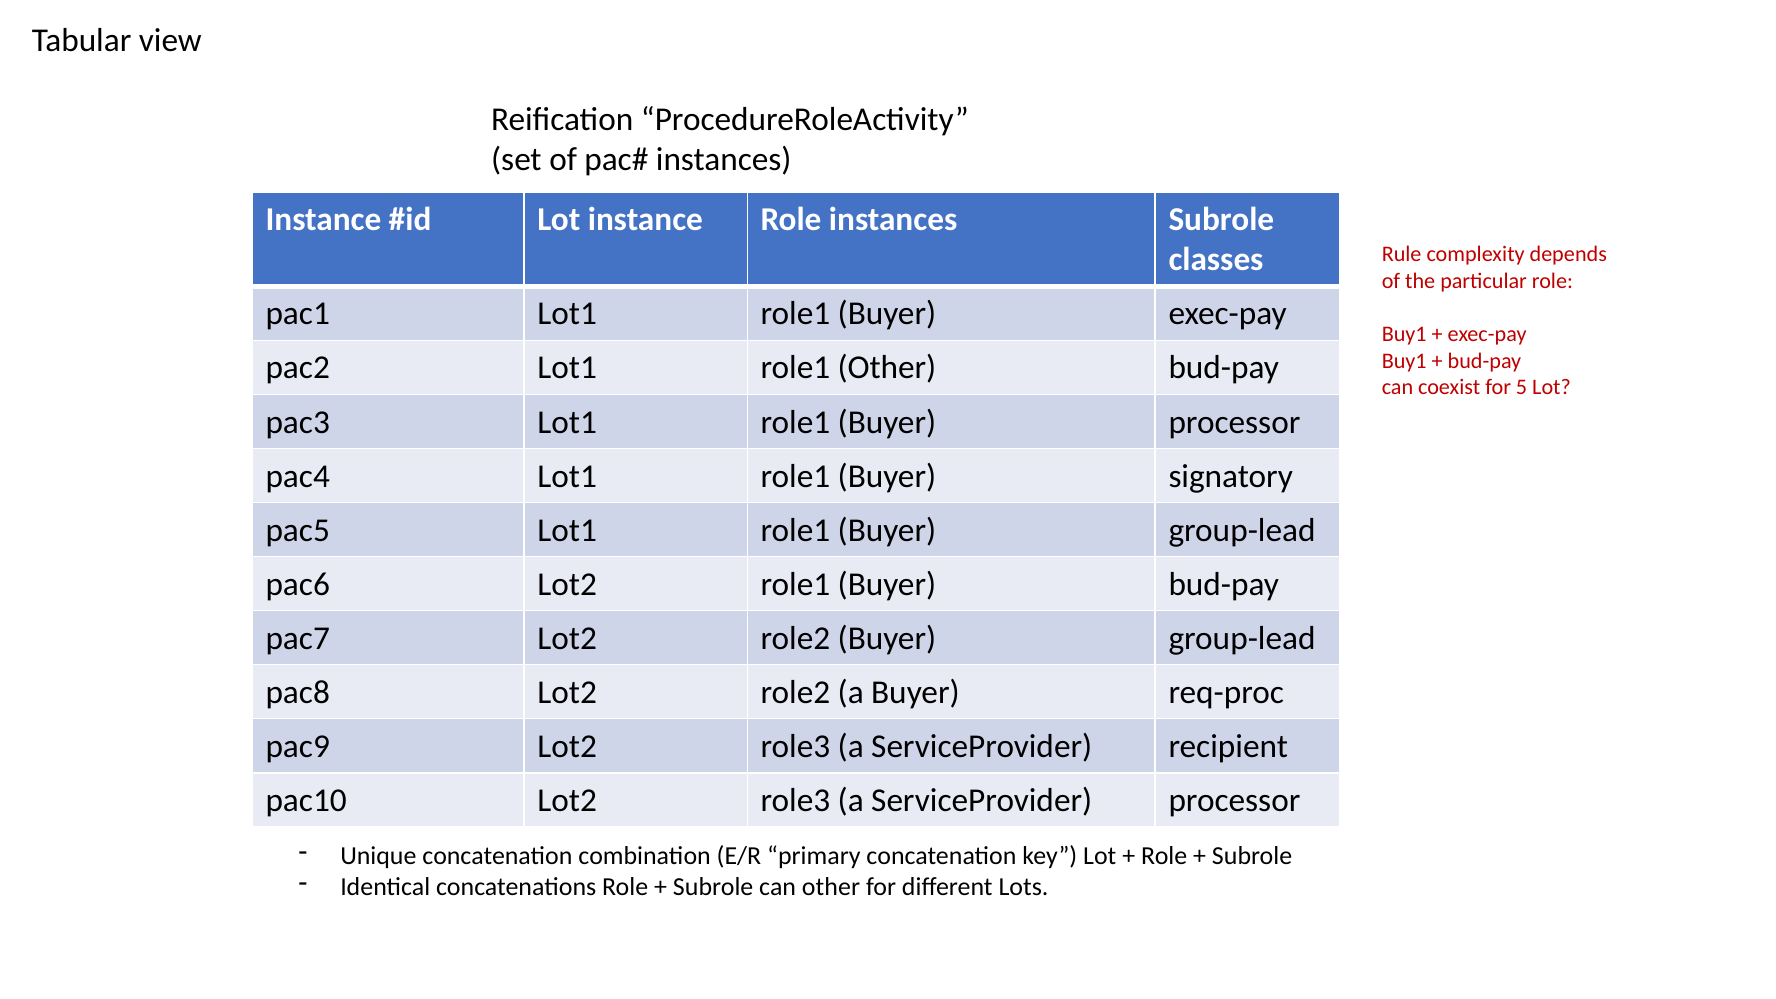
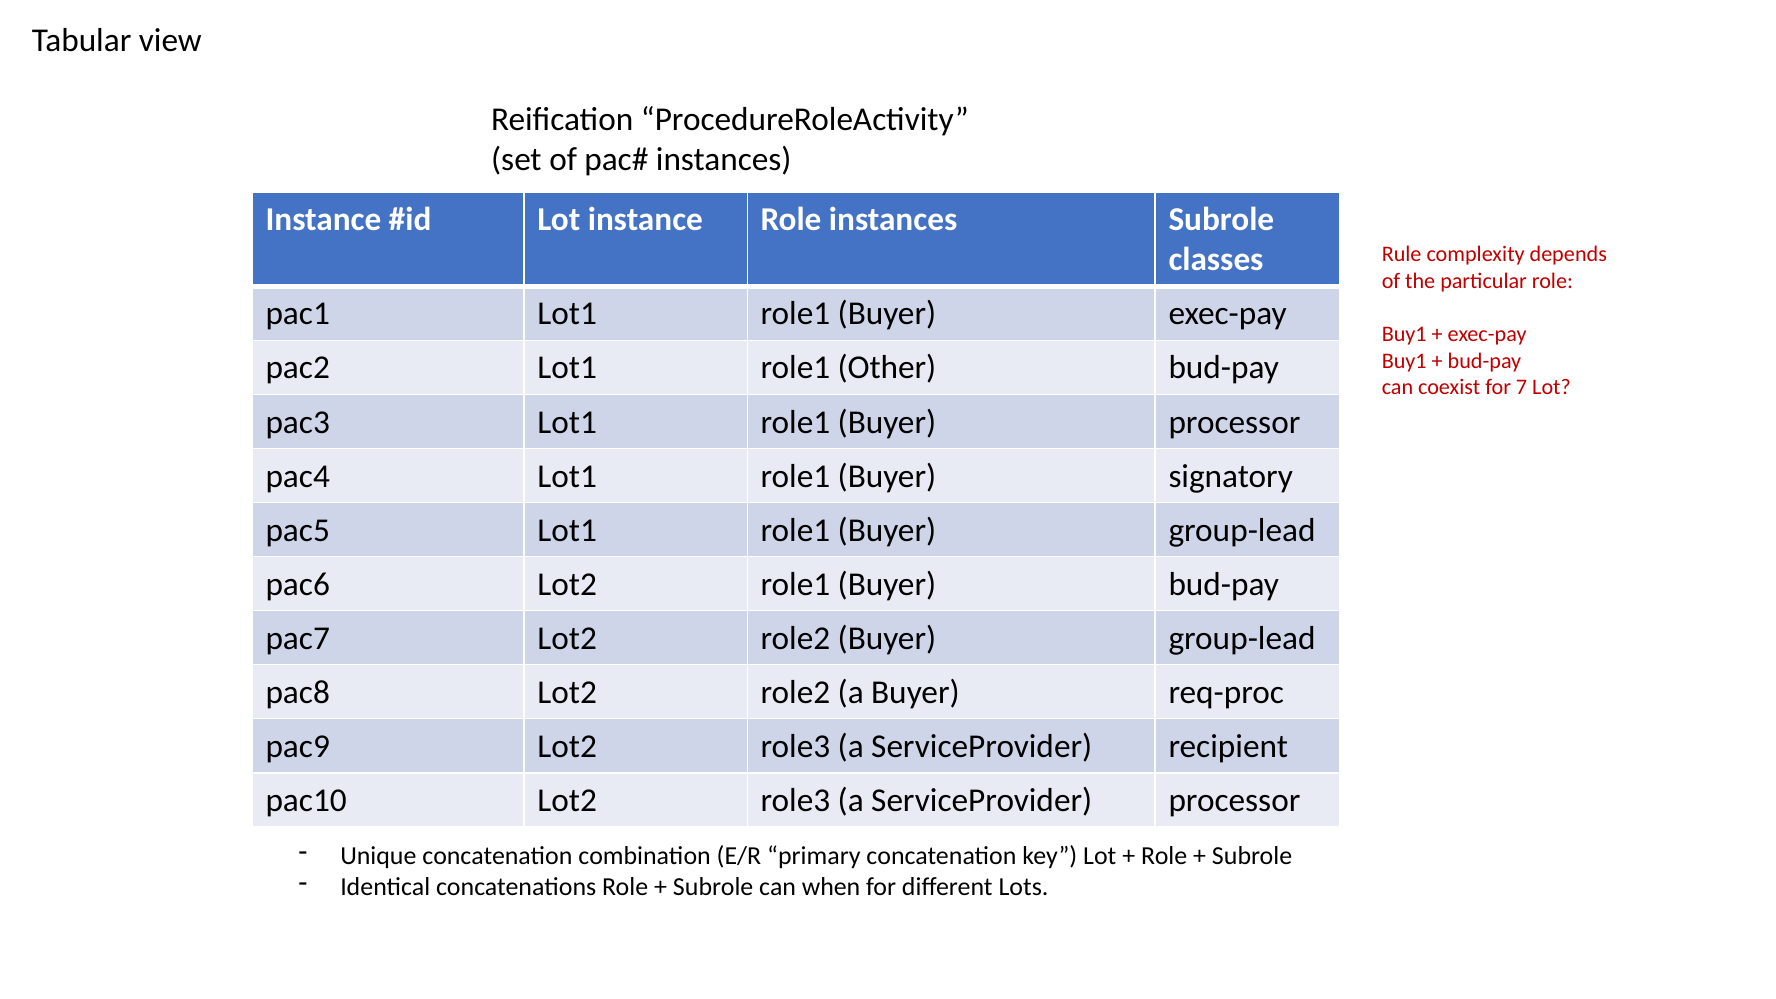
5: 5 -> 7 (1521, 387)
can other: other -> when (831, 887)
